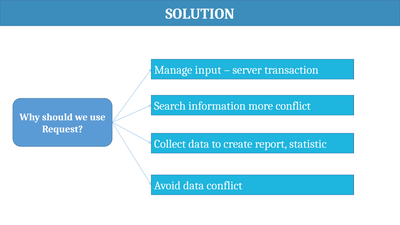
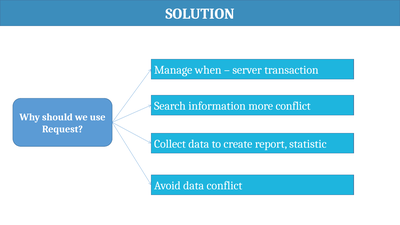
input: input -> when (208, 70)
